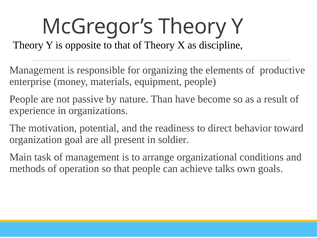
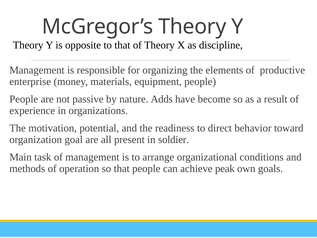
Than: Than -> Adds (162, 99)
talks: talks -> peak (225, 168)
